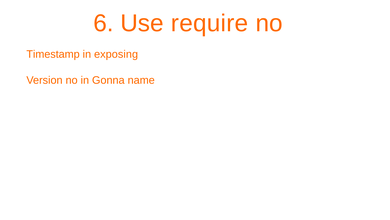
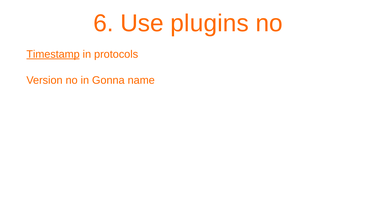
require: require -> plugins (210, 23)
Timestamp underline: none -> present (53, 54)
exposing: exposing -> protocols (116, 54)
